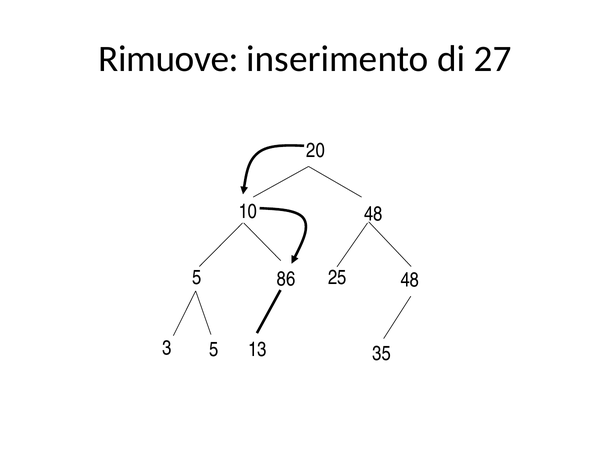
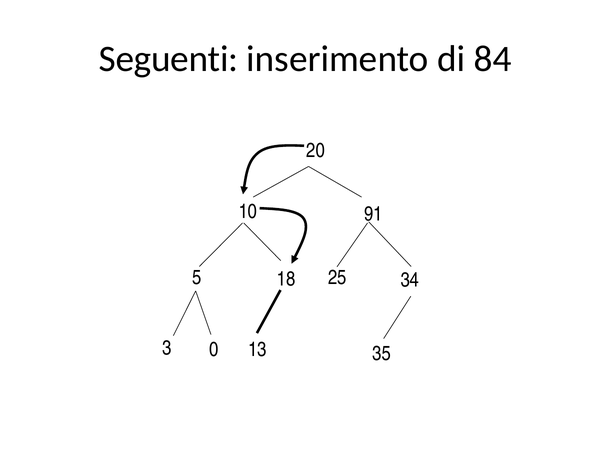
Rimuove: Rimuove -> Seguenti (169, 59)
27: 27 -> 84 (493, 59)
10 48: 48 -> 91 (373, 214)
86: 86 -> 18 (286, 279)
25 48: 48 -> 34 (410, 280)
3 5: 5 -> 0 (214, 350)
